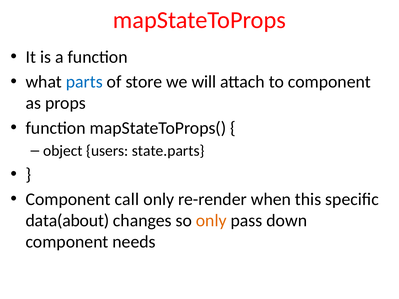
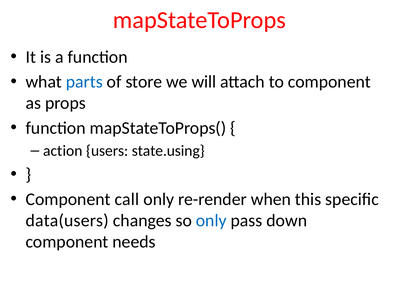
object: object -> action (63, 151)
state.parts: state.parts -> state.using (168, 151)
data(about: data(about -> data(users (67, 221)
only colour: orange -> blue (211, 221)
